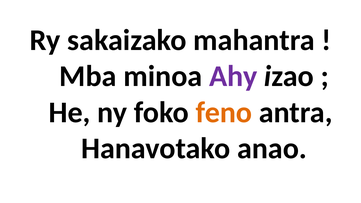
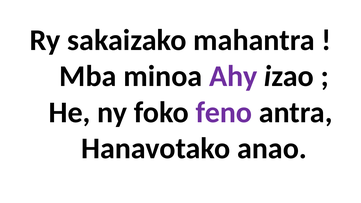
feno colour: orange -> purple (224, 112)
